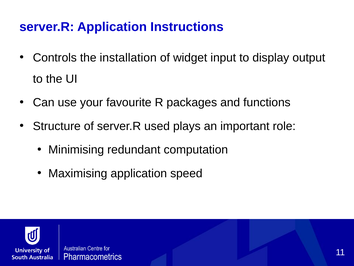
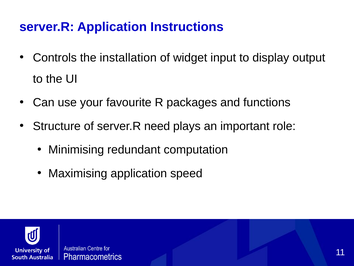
used: used -> need (157, 126)
